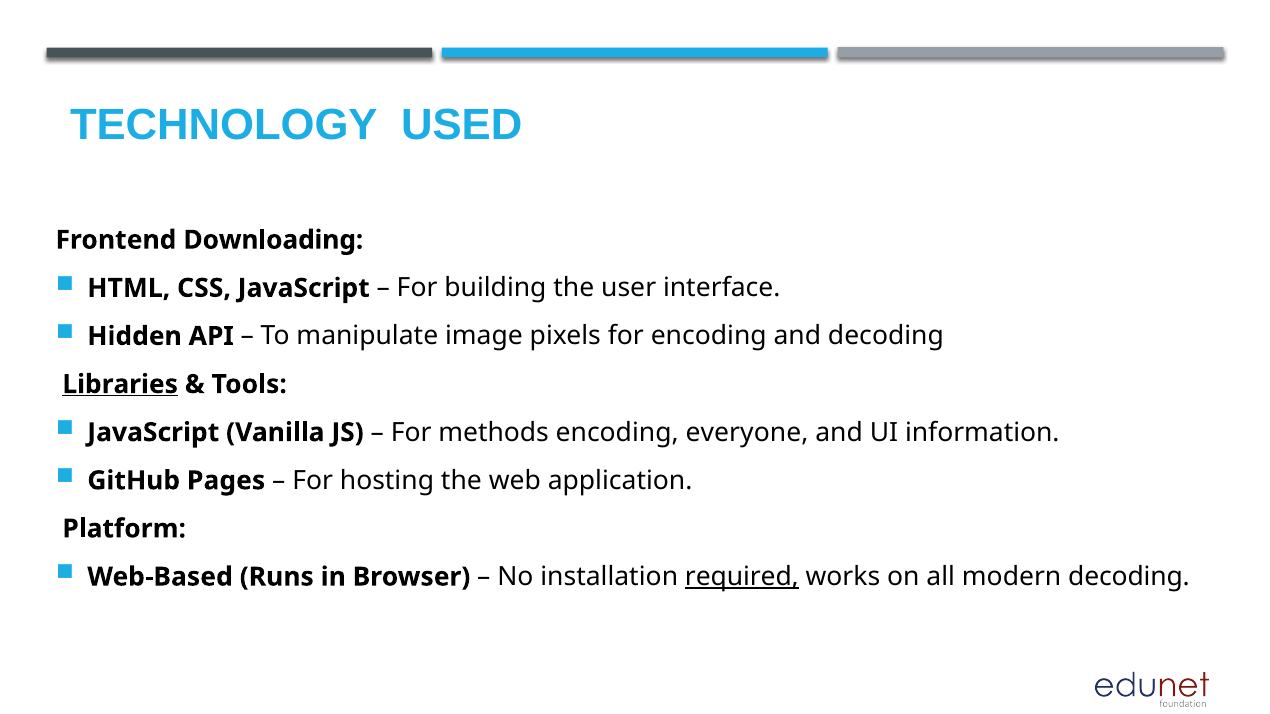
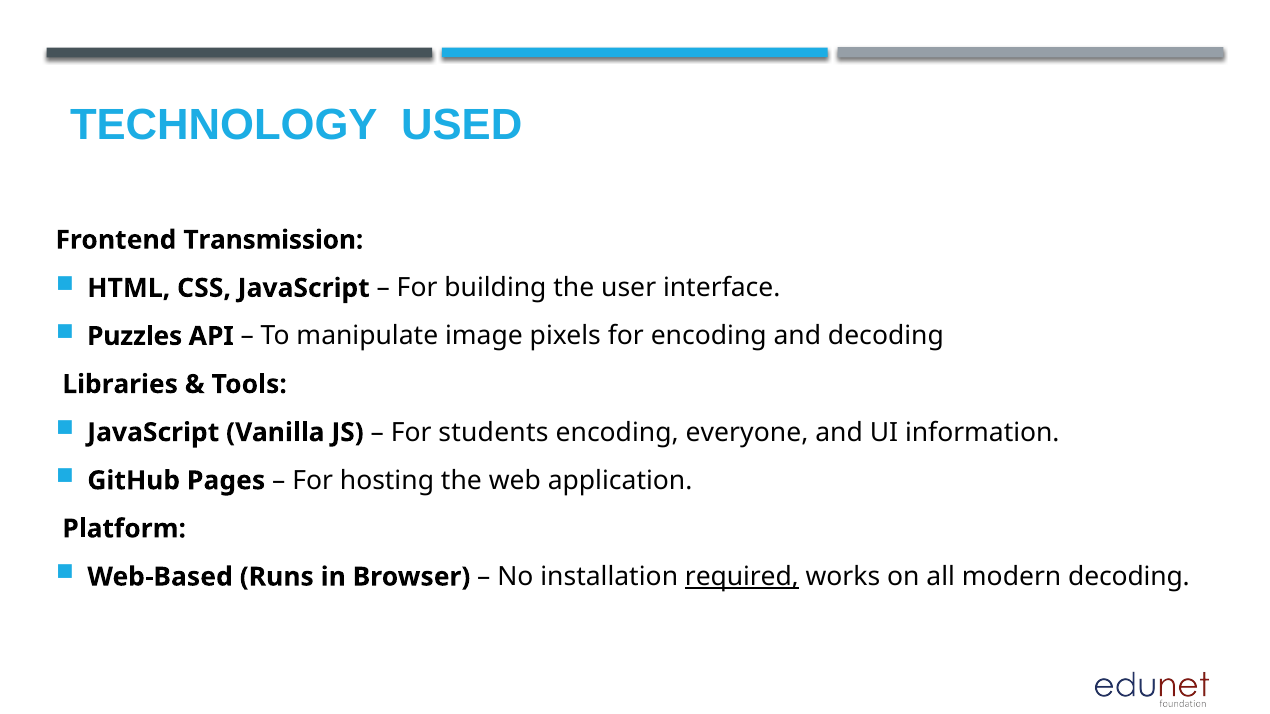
Downloading: Downloading -> Transmission (273, 240)
Hidden: Hidden -> Puzzles (135, 336)
Libraries underline: present -> none (120, 385)
methods: methods -> students (493, 433)
